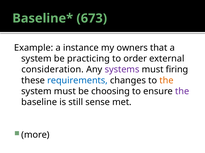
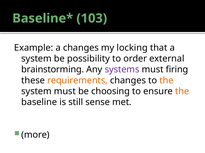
673: 673 -> 103 (92, 18)
a instance: instance -> changes (81, 48)
owners: owners -> locking (132, 48)
practicing: practicing -> possibility (88, 59)
consideration: consideration -> brainstorming (53, 70)
requirements colour: blue -> orange (77, 81)
the colour: purple -> orange (182, 92)
